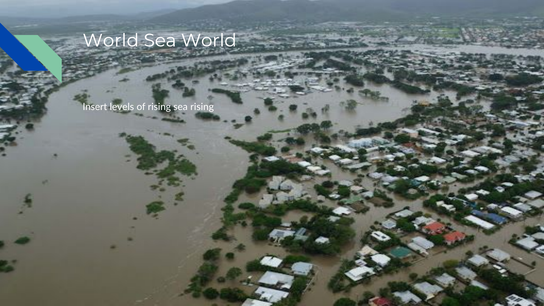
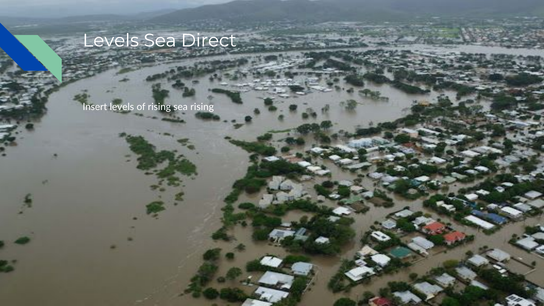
World: World -> Levels (111, 40)
Sea World: World -> Direct (209, 40)
